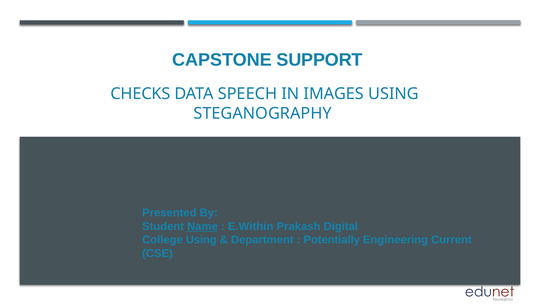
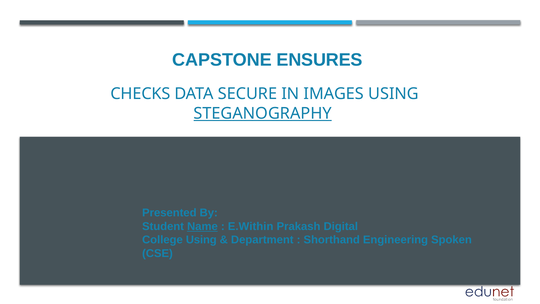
SUPPORT: SUPPORT -> ENSURES (320, 60)
SPEECH: SPEECH -> SECURE (248, 94)
STEGANOGRAPHY underline: none -> present (263, 113)
Potentially: Potentially -> Shorthand (332, 240)
Current: Current -> Spoken (451, 240)
